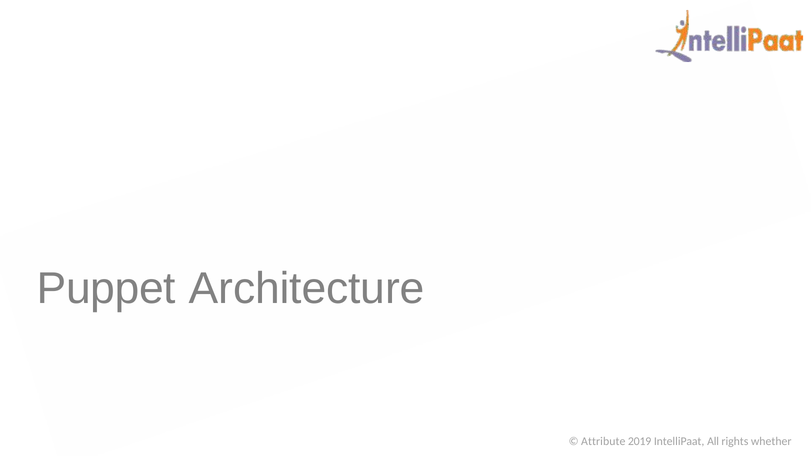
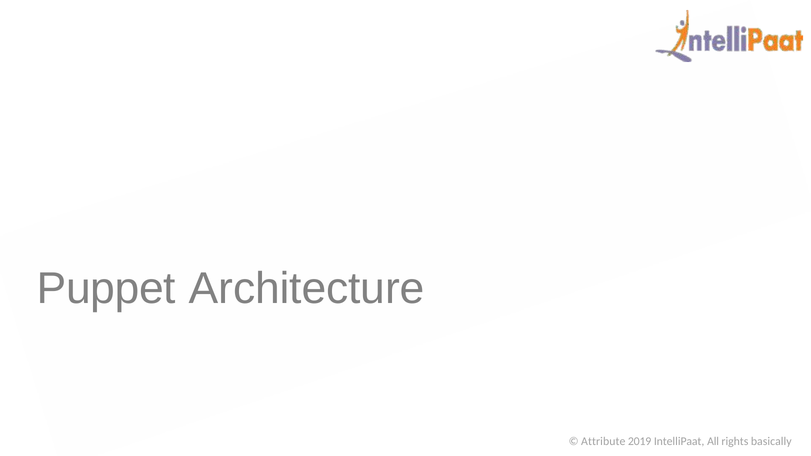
whether: whether -> basically (771, 441)
